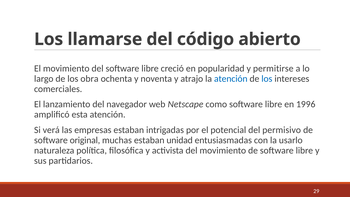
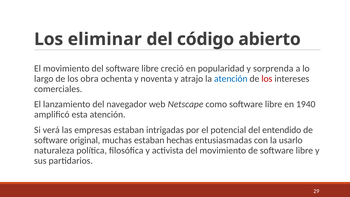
llamarse: llamarse -> eliminar (105, 39)
permitirse: permitirse -> sorprenda (273, 68)
los colour: blue -> red (267, 79)
1996: 1996 -> 1940 (306, 104)
permisivo: permisivo -> entendido (282, 130)
unidad: unidad -> hechas (180, 140)
